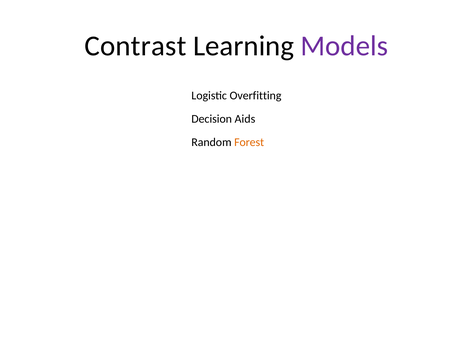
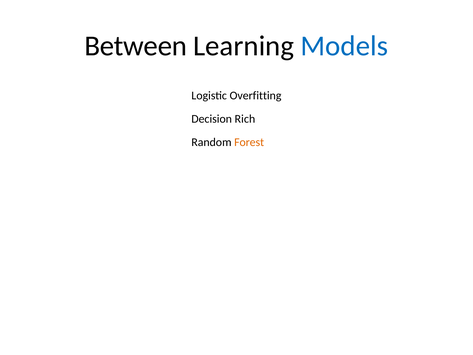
Contrast: Contrast -> Between (136, 46)
Models colour: purple -> blue (344, 46)
Aids: Aids -> Rich (245, 119)
